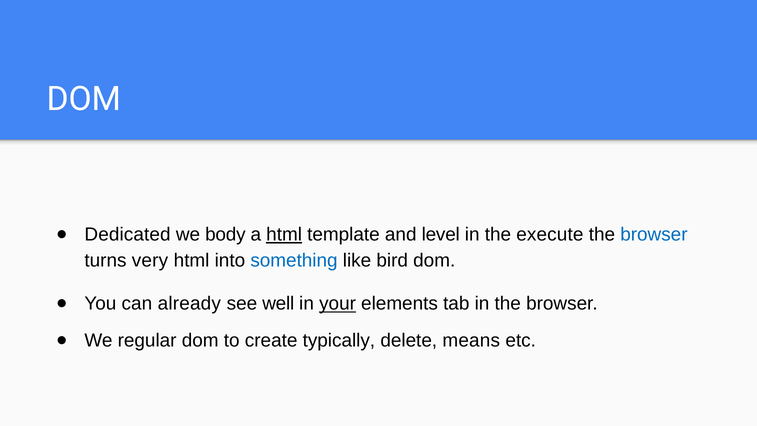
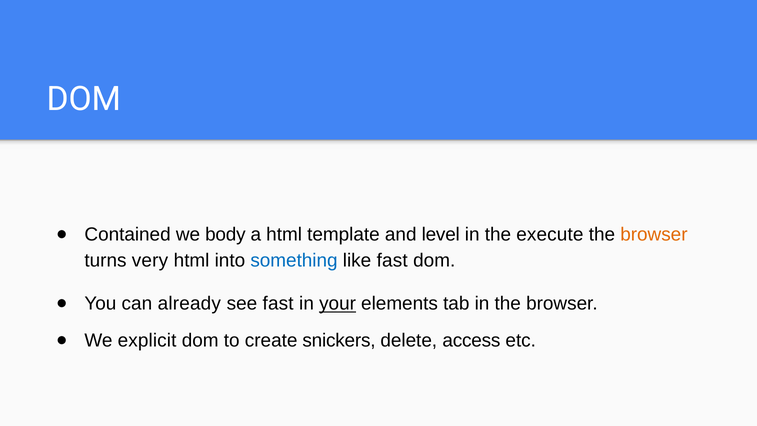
Dedicated: Dedicated -> Contained (128, 235)
html underline: present -> none (284, 235)
browser colour: blue -> orange (654, 235)
like bird: bird -> fast (392, 261)
see well: well -> fast (278, 304)
regular: regular -> explicit (147, 340)
typically: typically -> snickers (339, 340)
means: means -> access (471, 340)
